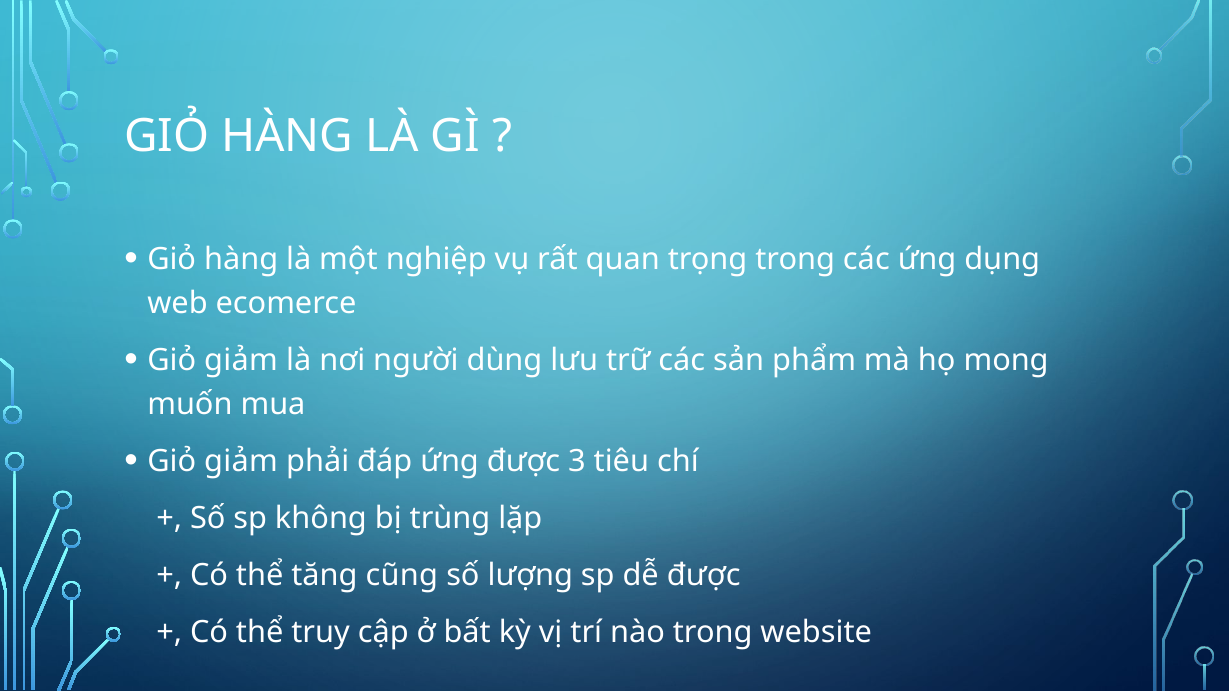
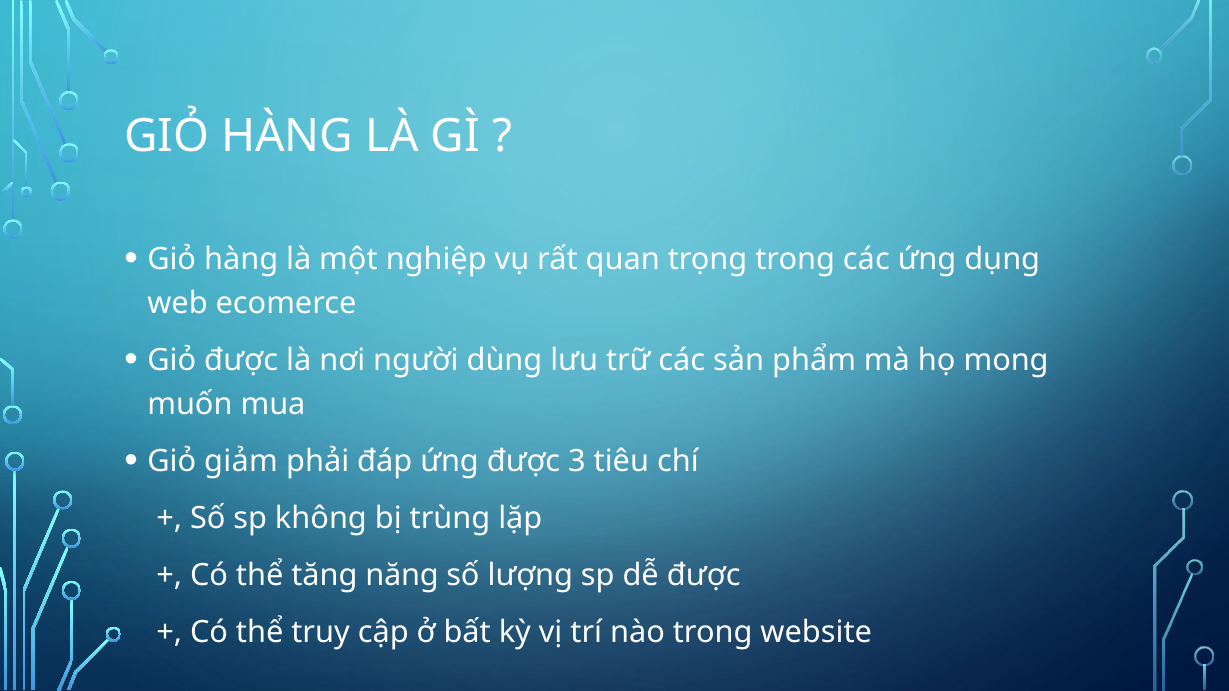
giảm: giảm -> được (241, 361)
cũng: cũng -> năng (402, 576)
